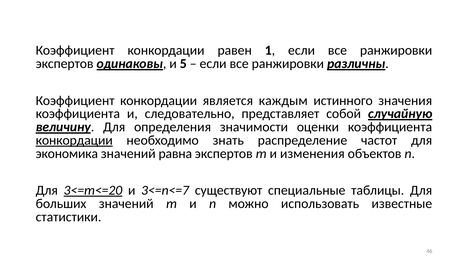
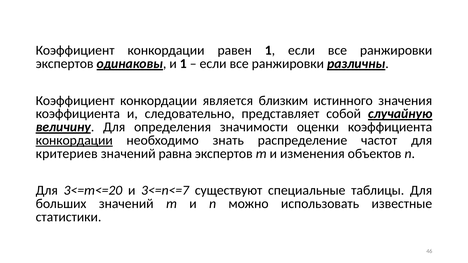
и 5: 5 -> 1 (183, 64)
каждым: каждым -> близким (283, 101)
экономика: экономика -> критериев (67, 154)
3<=m<=20 underline: present -> none (93, 191)
